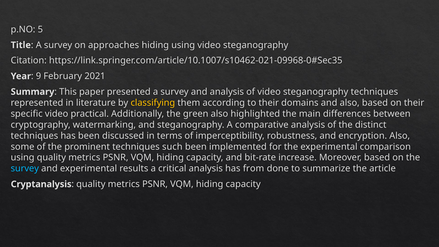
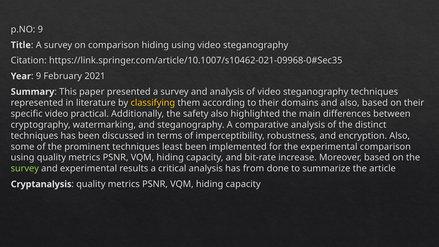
p.NO 5: 5 -> 9 (40, 30)
on approaches: approaches -> comparison (114, 45)
green: green -> safety (196, 114)
such: such -> least (172, 147)
survey colour: light blue -> light green (25, 169)
